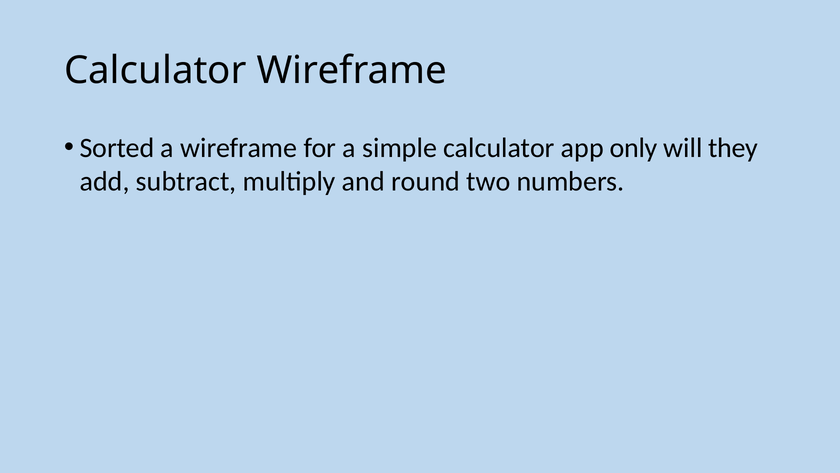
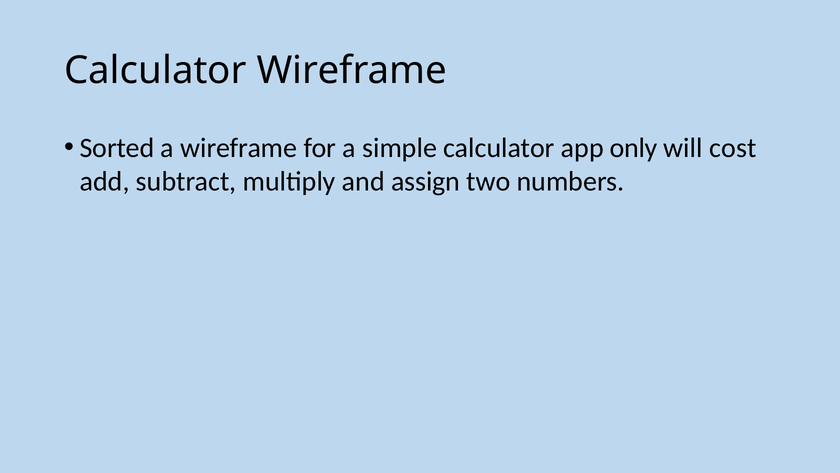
they: they -> cost (733, 148)
round: round -> assign (426, 181)
